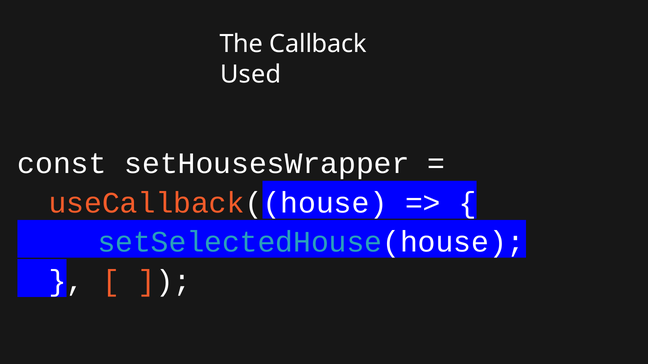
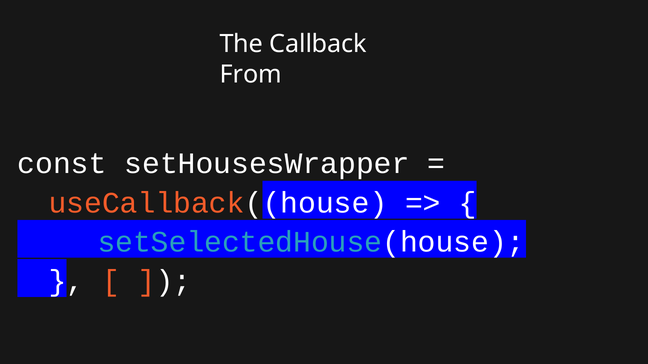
Used: Used -> From (251, 74)
